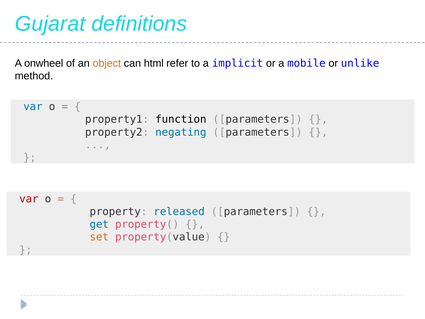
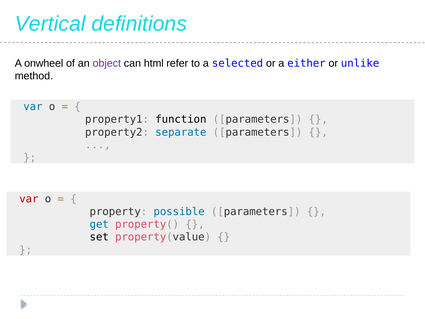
Gujarat: Gujarat -> Vertical (50, 24)
object colour: orange -> purple (107, 63)
implicit: implicit -> selected (238, 63)
mobile: mobile -> either (306, 63)
negating: negating -> separate (181, 132)
released: released -> possible (179, 211)
set colour: orange -> black (99, 237)
